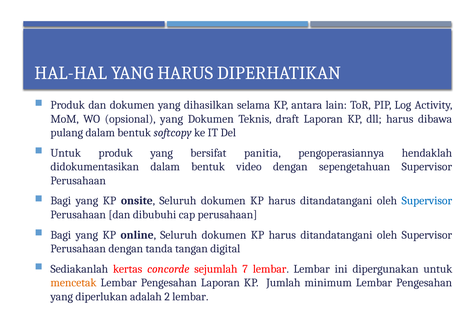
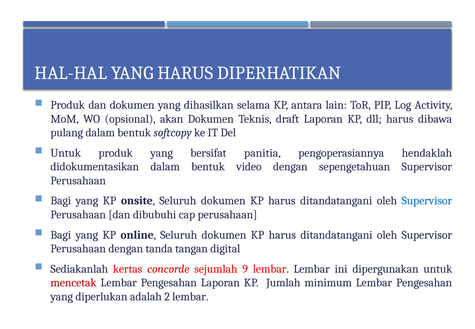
opsional yang: yang -> akan (172, 119)
7: 7 -> 9 (245, 269)
mencetak colour: orange -> red (74, 283)
